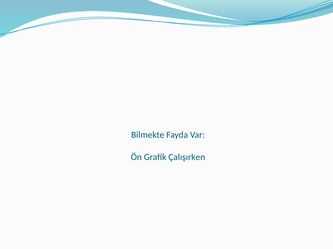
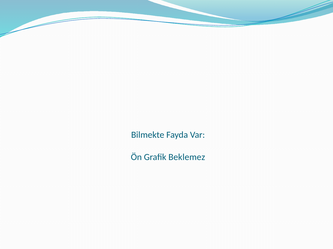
Çalışırken: Çalışırken -> Beklemez (187, 158)
